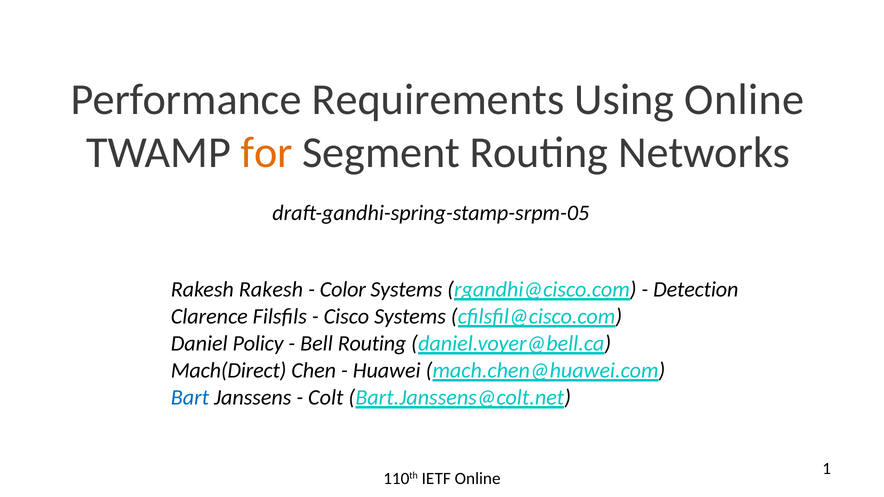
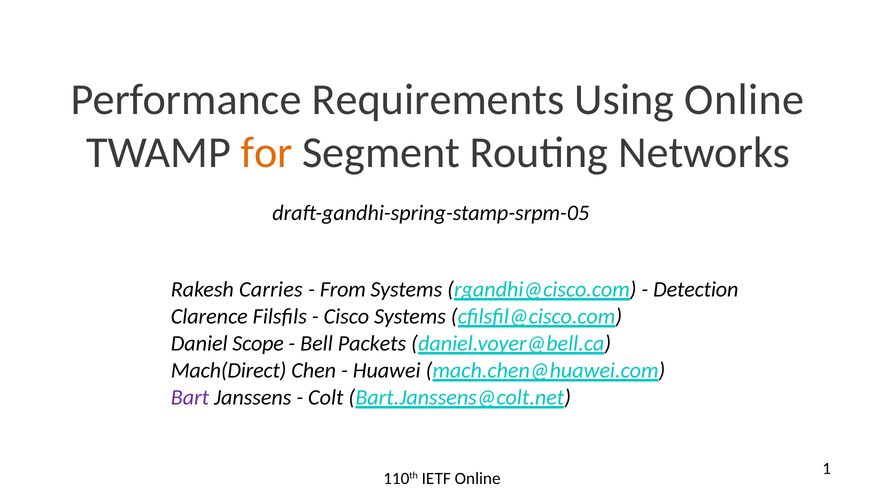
Rakesh Rakesh: Rakesh -> Carries (271, 290)
Color: Color -> From (343, 290)
Policy: Policy -> Scope (258, 344)
Bell Routing: Routing -> Packets (372, 344)
Bart colour: blue -> purple (190, 398)
